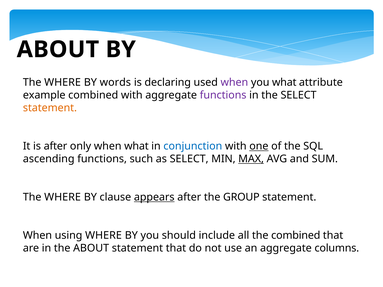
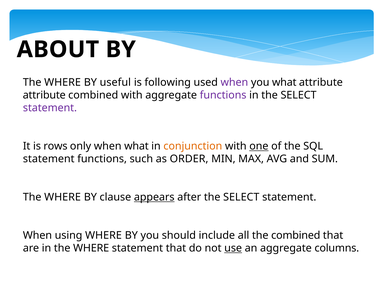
words: words -> useful (115, 82)
declaring: declaring -> following (168, 82)
example: example -> attribute (44, 95)
statement colour: orange -> purple (50, 108)
is after: after -> rows (55, 146)
conjunction colour: blue -> orange (193, 146)
ascending: ascending -> statement (49, 159)
as SELECT: SELECT -> ORDER (189, 159)
MAX underline: present -> none (251, 159)
after the GROUP: GROUP -> SELECT (241, 197)
in the ABOUT: ABOUT -> WHERE (91, 248)
use underline: none -> present (233, 248)
